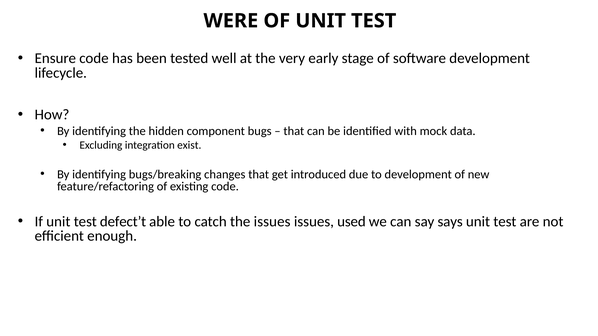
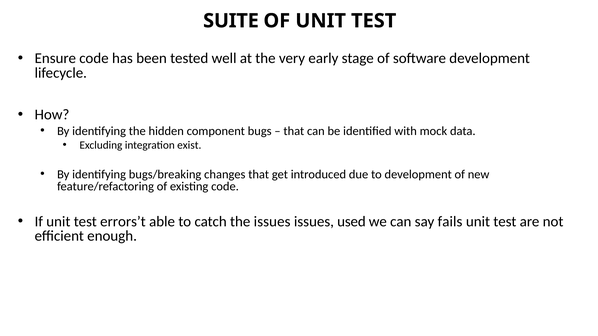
WERE: WERE -> SUITE (231, 21)
defect’t: defect’t -> errors’t (123, 222)
says: says -> fails (450, 222)
